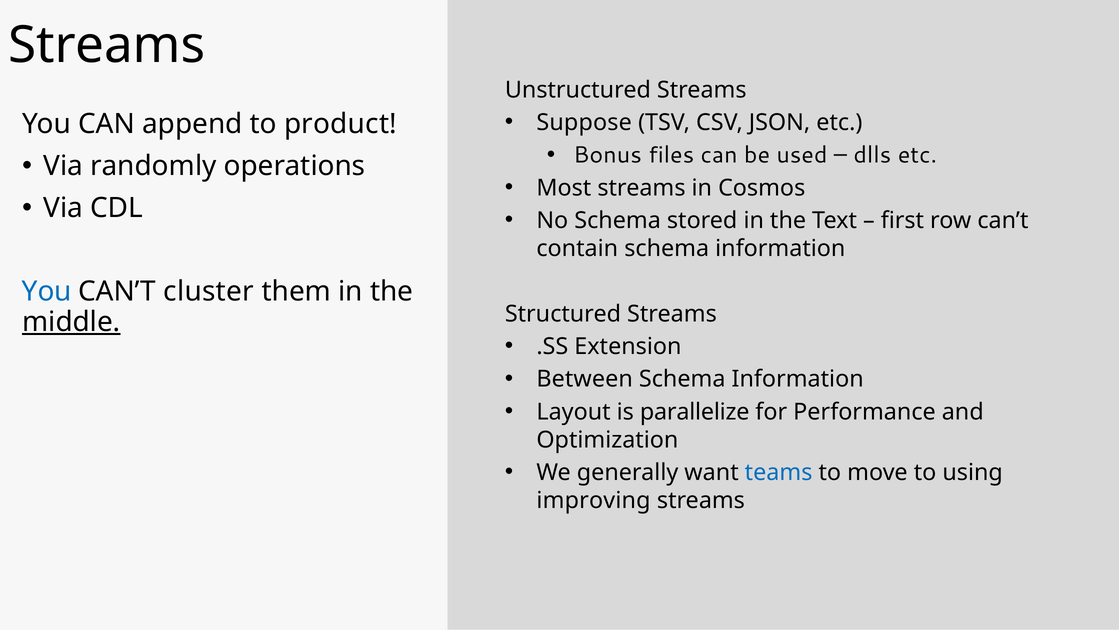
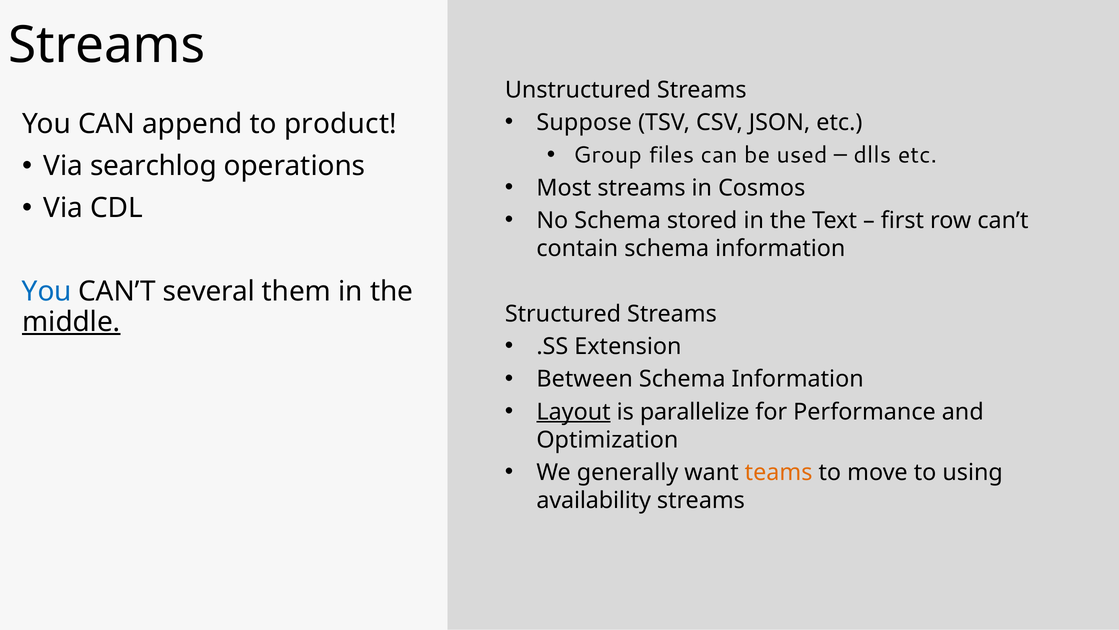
Bonus: Bonus -> Group (607, 155)
randomly: randomly -> searchlog (153, 166)
cluster: cluster -> several (209, 291)
Layout underline: none -> present (574, 412)
teams colour: blue -> orange (779, 472)
improving: improving -> availability (594, 500)
